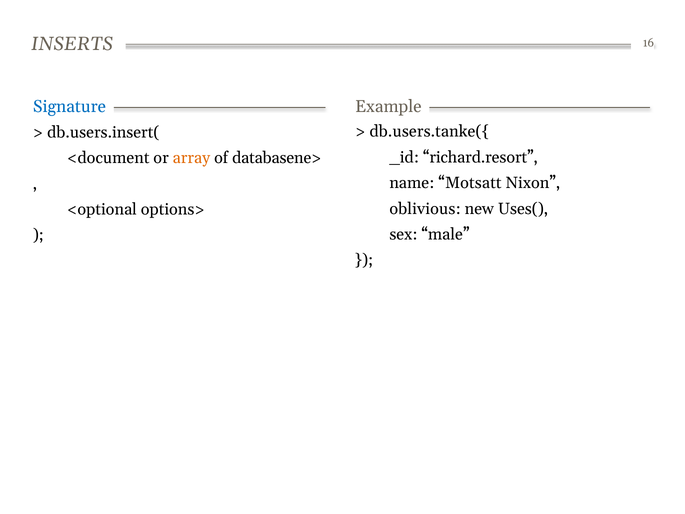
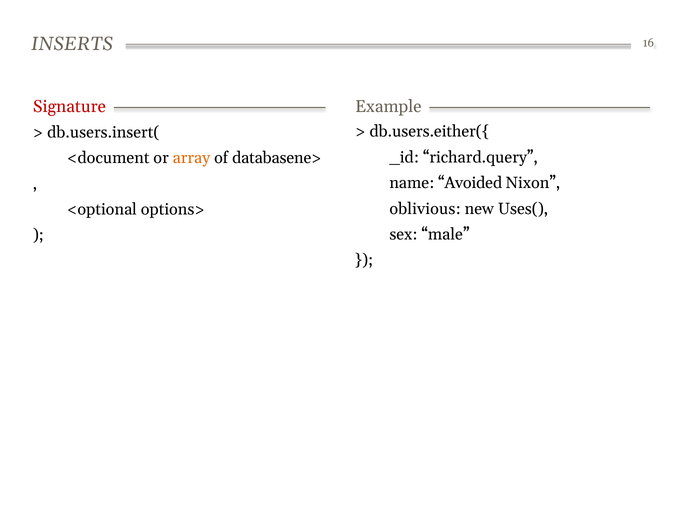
Signature colour: blue -> red (69, 107)
db.users.tanke({: db.users.tanke({ -> db.users.either({ (429, 132)
richard.resort: richard.resort -> richard.query (480, 157)
Motsatt: Motsatt -> Avoided (470, 183)
